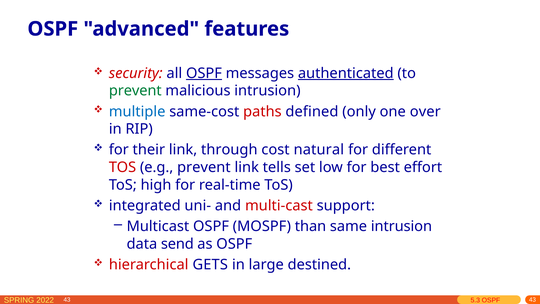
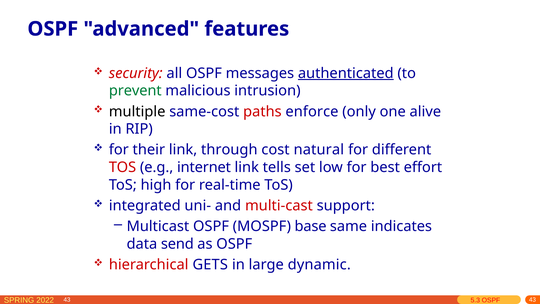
OSPF underline: present -> none (204, 73)
multiple colour: blue -> black (137, 111)
defined: defined -> enforce (312, 111)
over: over -> alive (425, 111)
e.g prevent: prevent -> internet (204, 167)
than: than -> base (311, 226)
same intrusion: intrusion -> indicates (401, 226)
destined: destined -> dynamic (319, 264)
